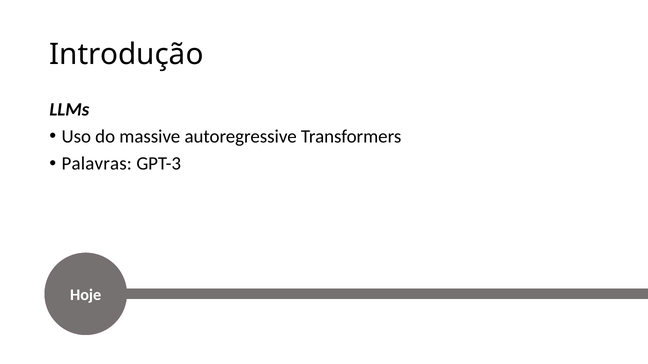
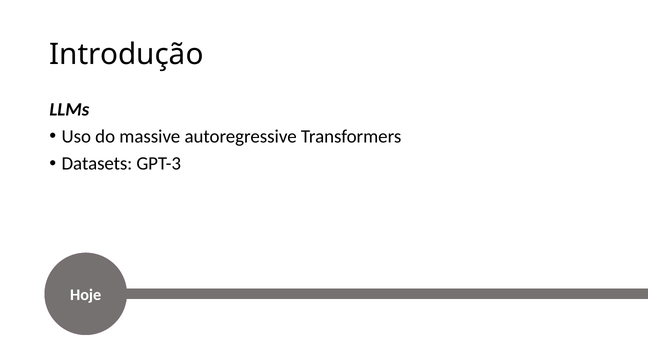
Palavras: Palavras -> Datasets (97, 164)
